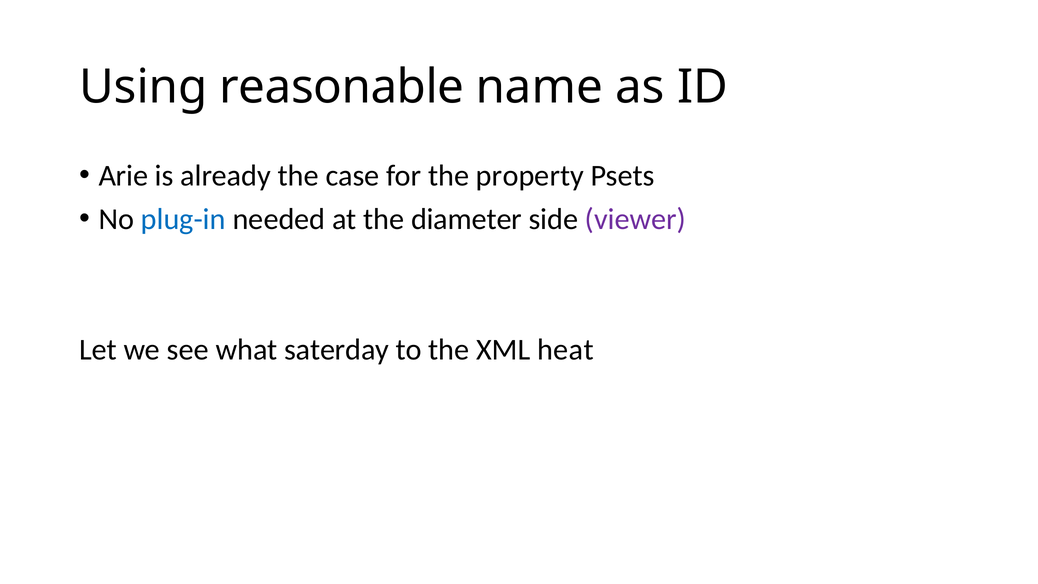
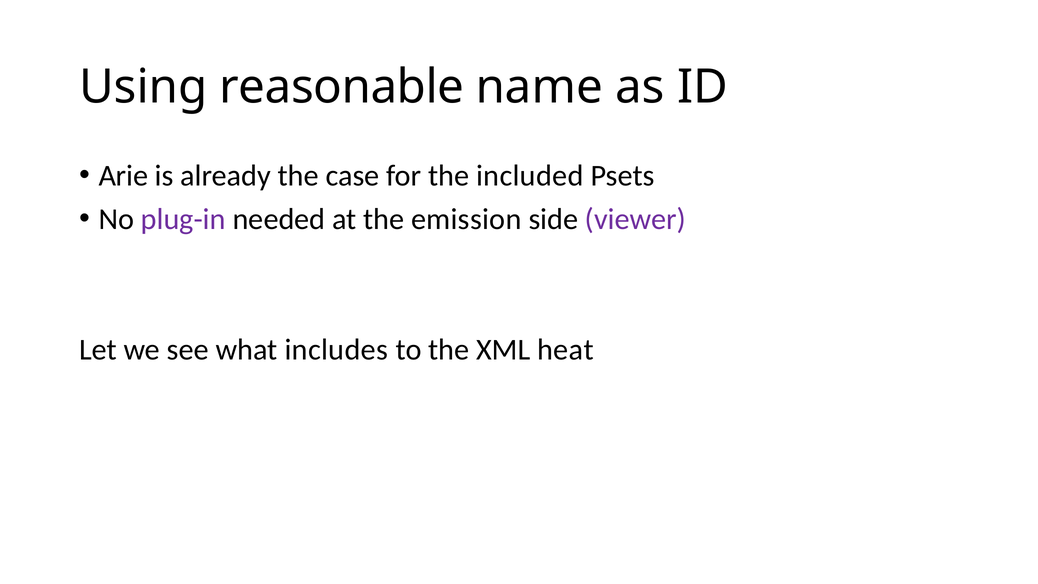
property: property -> included (530, 175)
plug-in colour: blue -> purple (183, 219)
diameter: diameter -> emission (466, 219)
saterday: saterday -> includes (336, 350)
